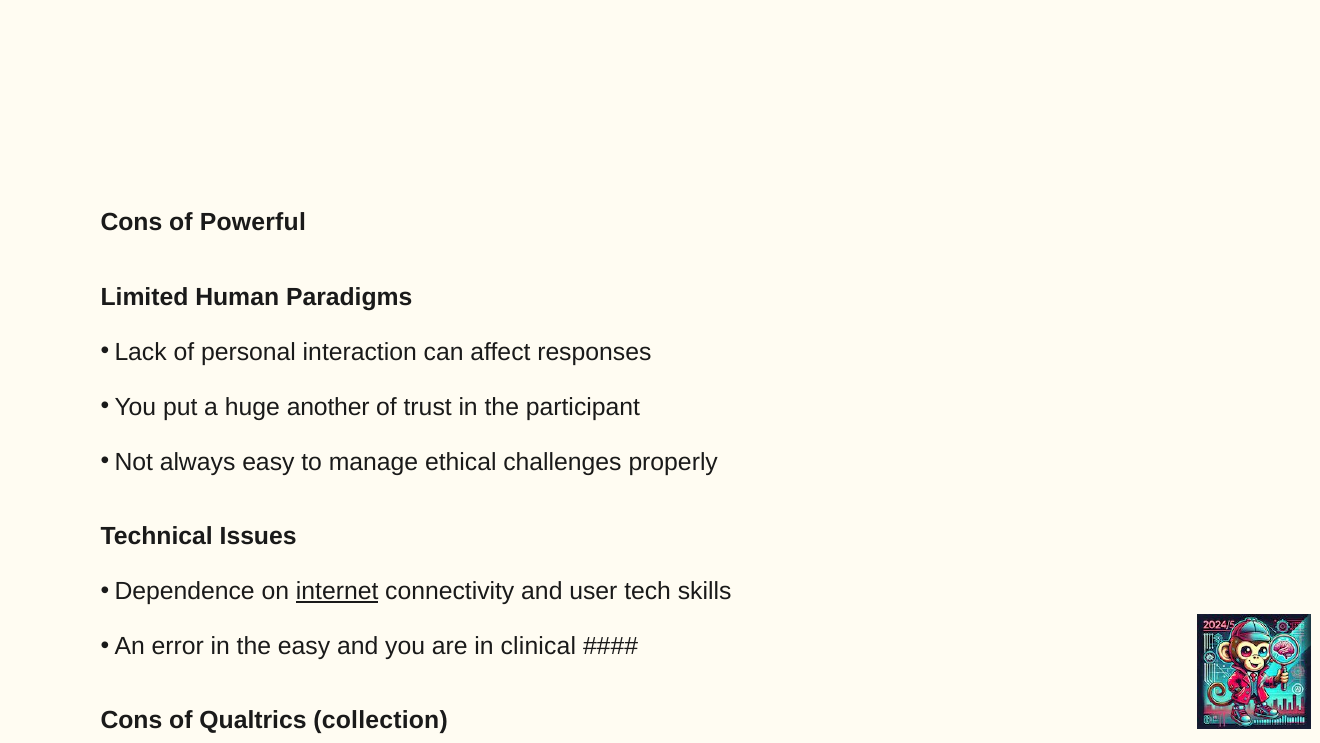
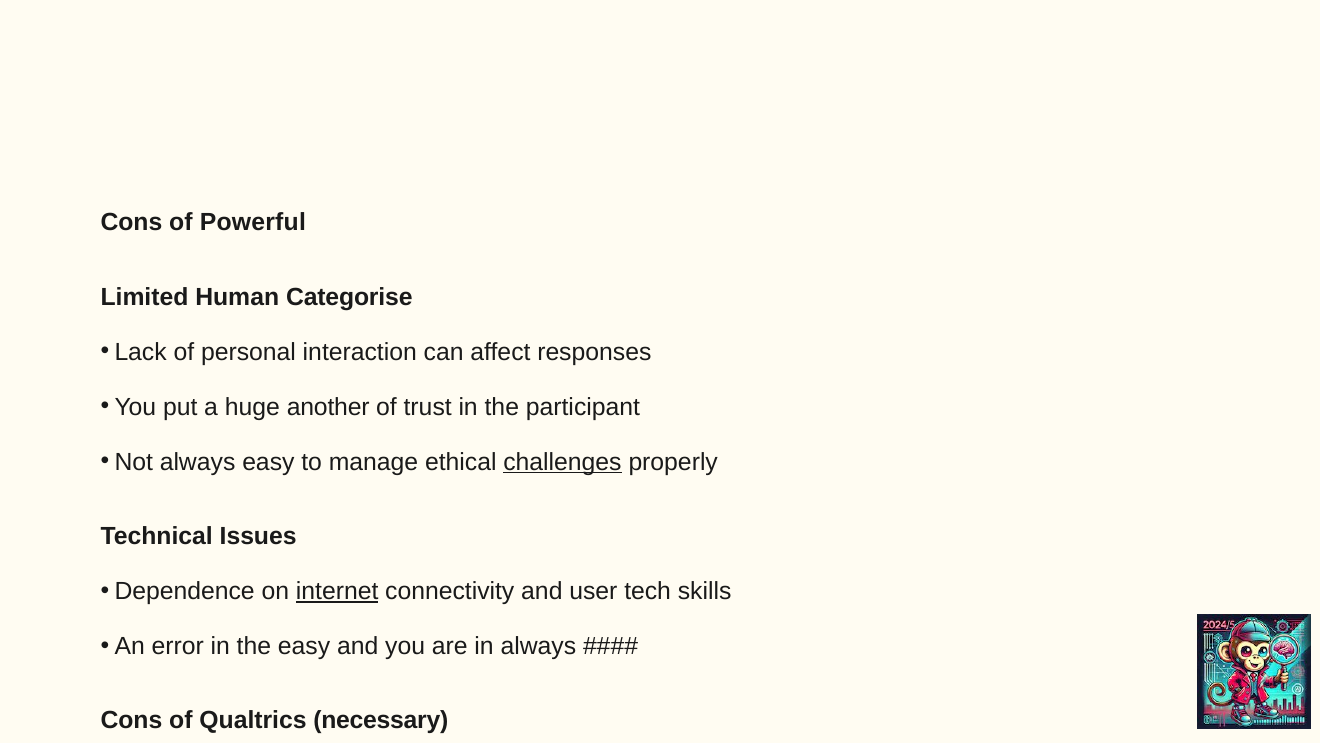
Paradigms: Paradigms -> Categorise (349, 297)
challenges underline: none -> present (562, 462)
in clinical: clinical -> always (538, 646)
collection: collection -> necessary (381, 720)
